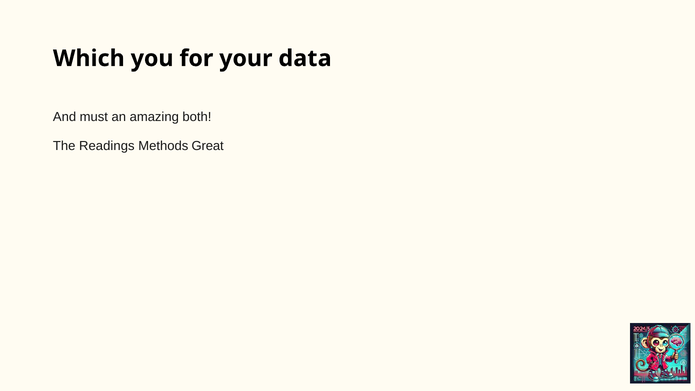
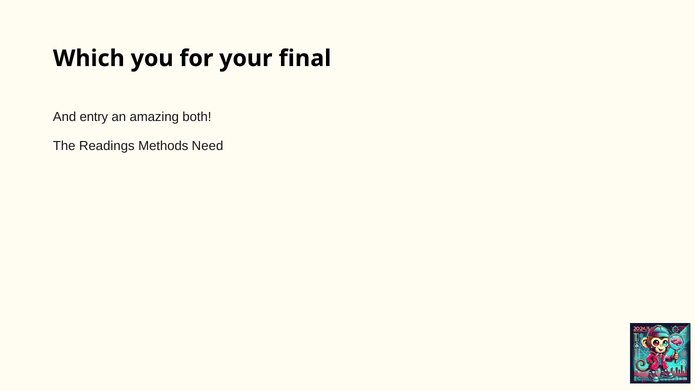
data: data -> final (305, 58)
must: must -> entry (94, 117)
Great: Great -> Need (208, 146)
